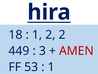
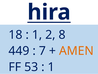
2 2: 2 -> 8 (62, 35)
3: 3 -> 7 (42, 51)
AMEN colour: red -> orange (76, 51)
